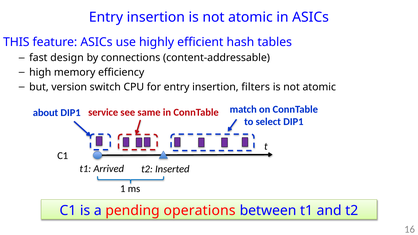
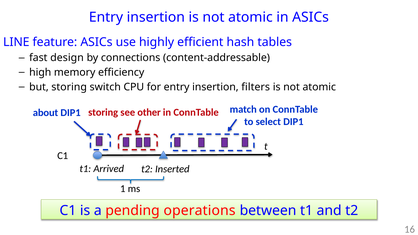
THIS: THIS -> LINE (16, 42)
but version: version -> storing (69, 87)
service: service -> storing (103, 113)
same: same -> other (149, 113)
